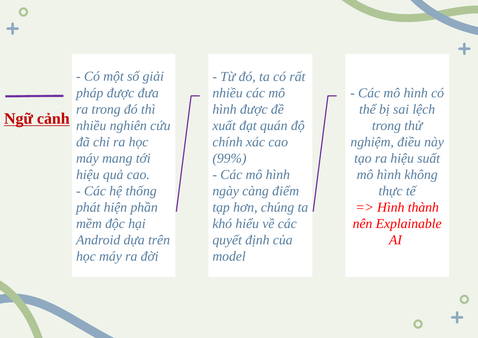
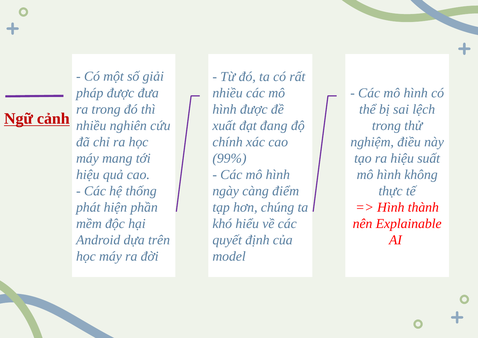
quán: quán -> đang (274, 126)
